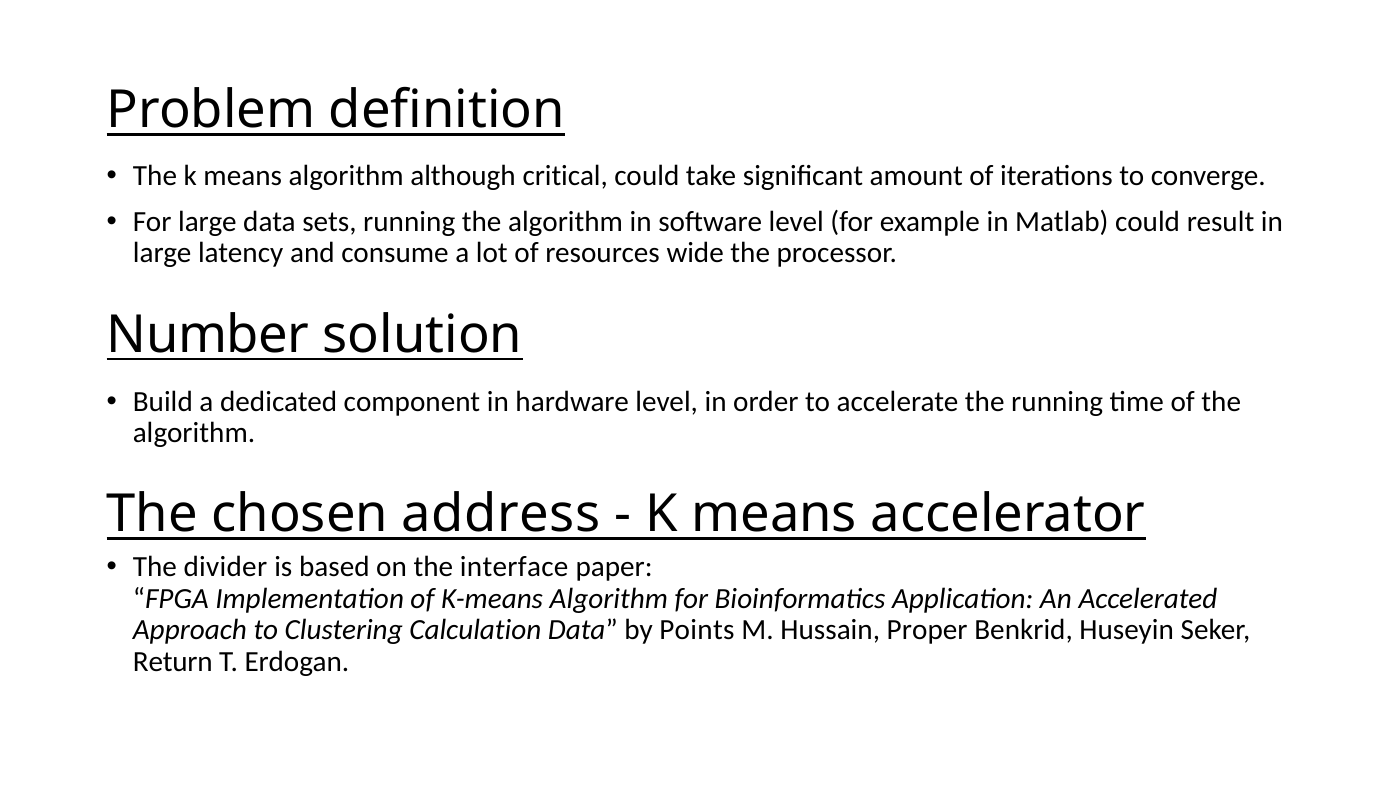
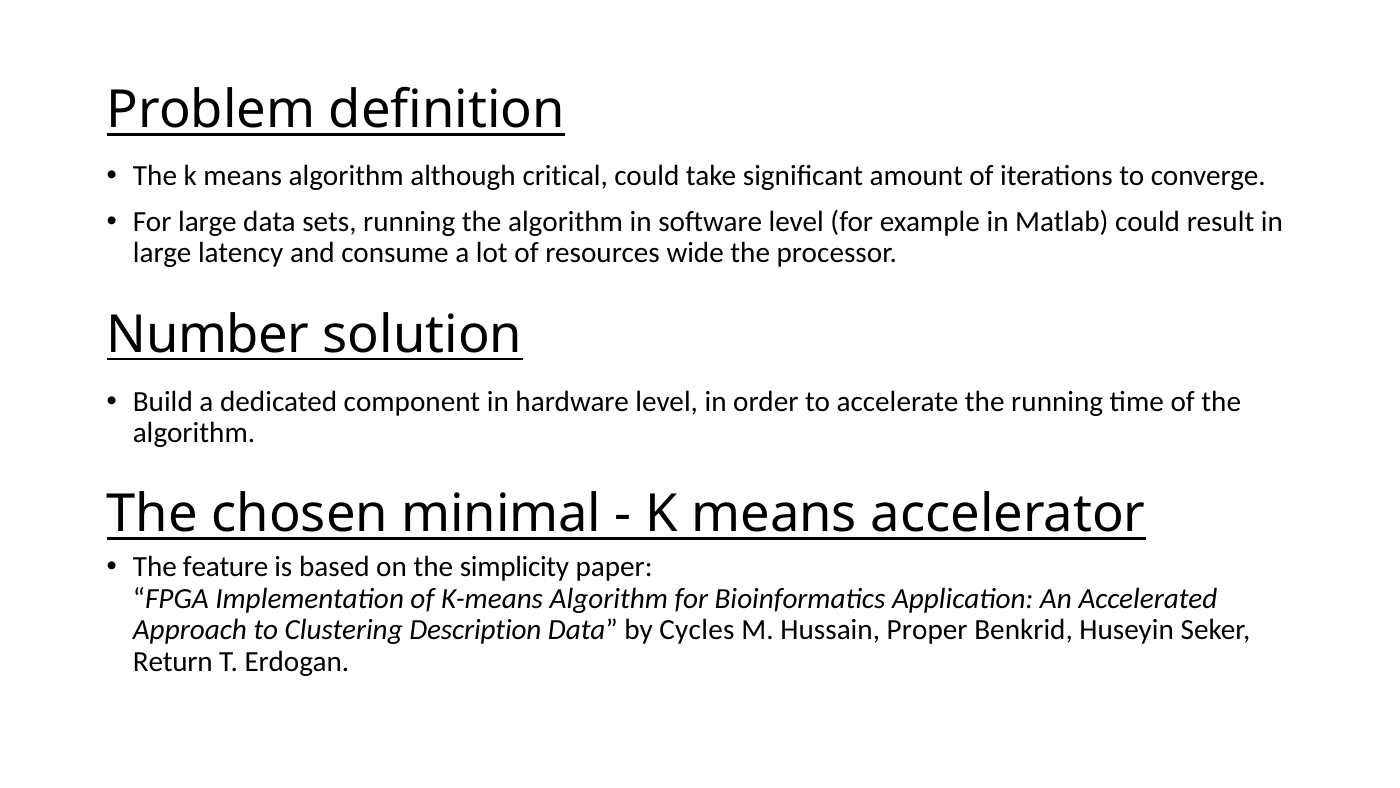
address: address -> minimal (501, 514)
divider: divider -> feature (226, 567)
interface: interface -> simplicity (514, 567)
Calculation: Calculation -> Description (475, 630)
Points: Points -> Cycles (697, 630)
